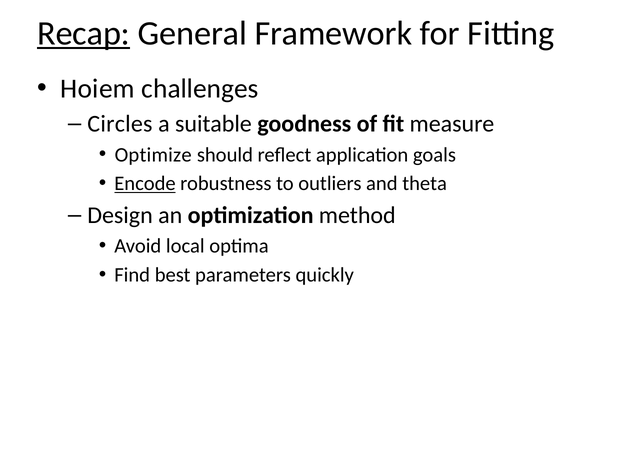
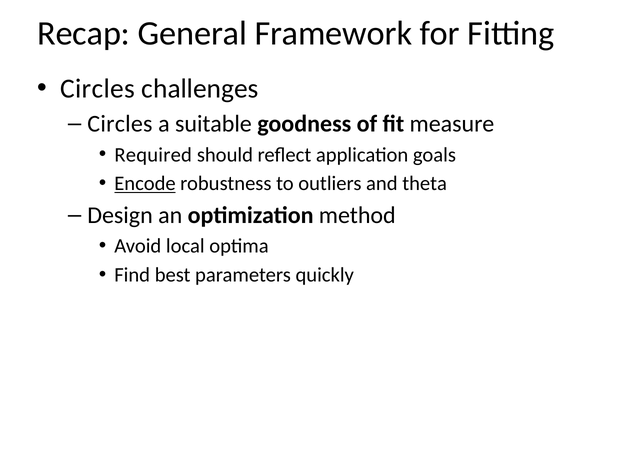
Recap underline: present -> none (84, 33)
Hoiem: Hoiem -> Circles (98, 88)
Optimize: Optimize -> Required (153, 155)
